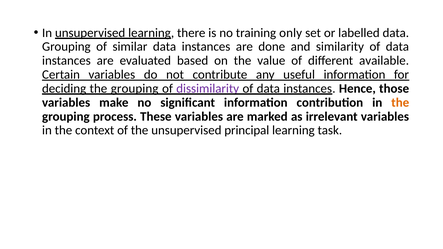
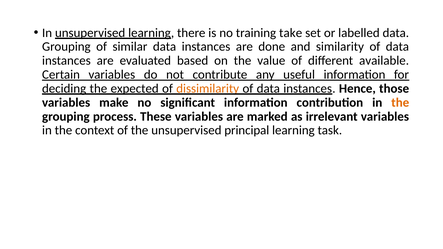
only: only -> take (291, 33)
deciding the grouping: grouping -> expected (135, 89)
dissimilarity colour: purple -> orange (208, 89)
